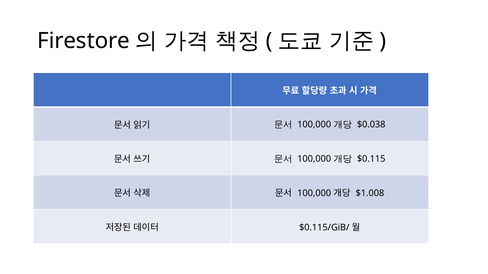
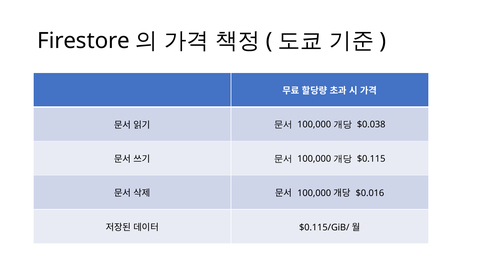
$1.008: $1.008 -> $0.016 (370, 194)
